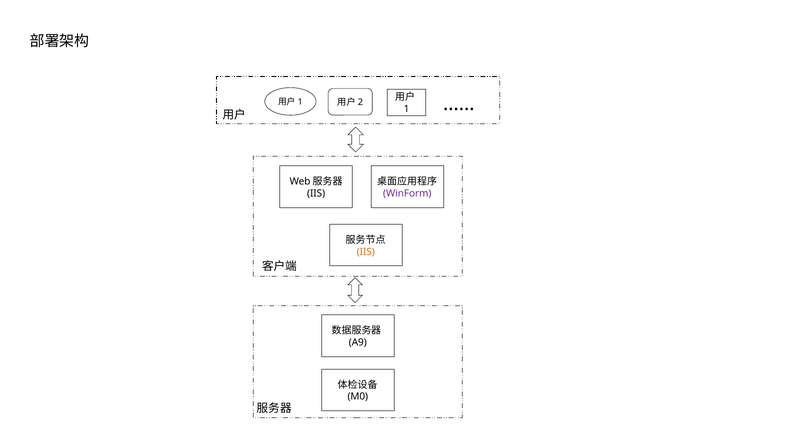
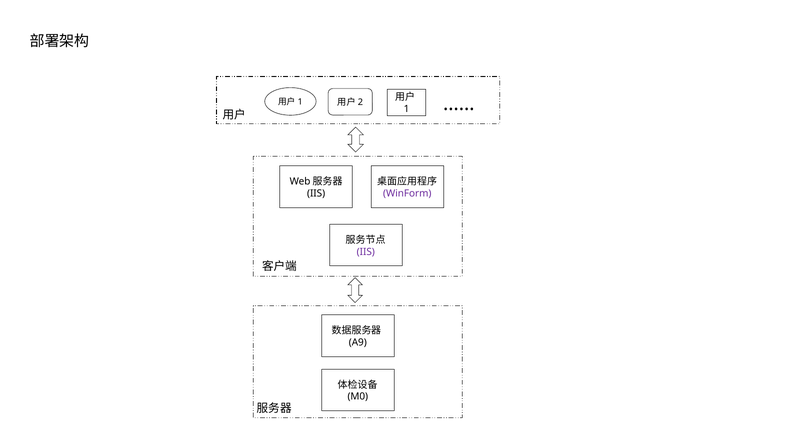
IIS colour: orange -> purple (366, 252)
